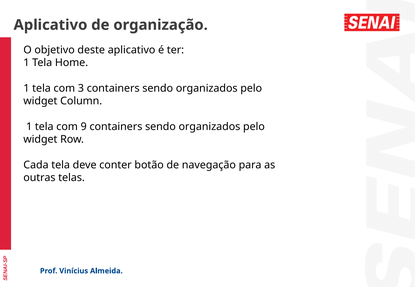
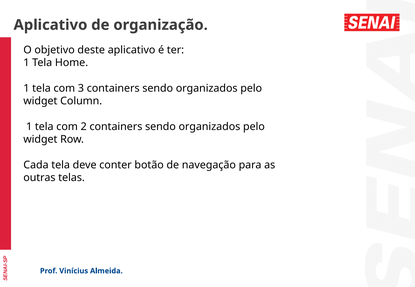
9: 9 -> 2 (84, 127)
